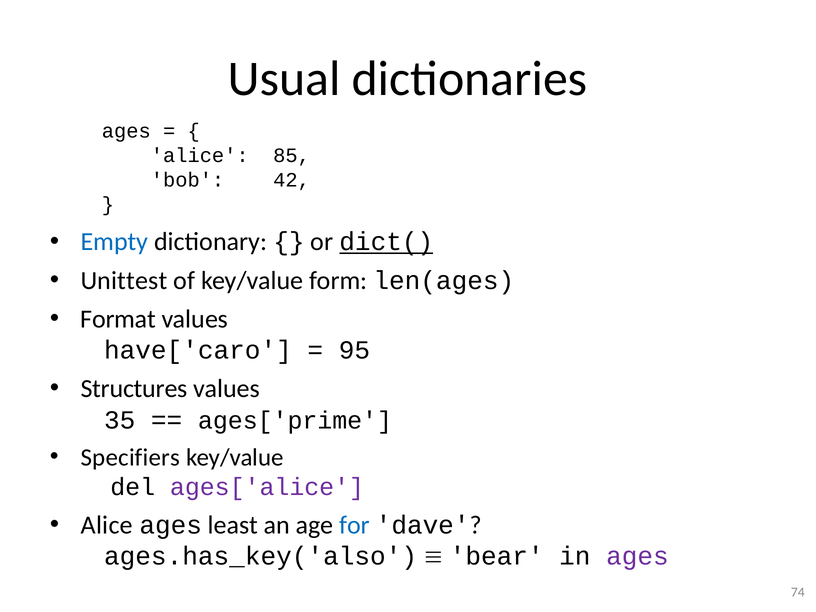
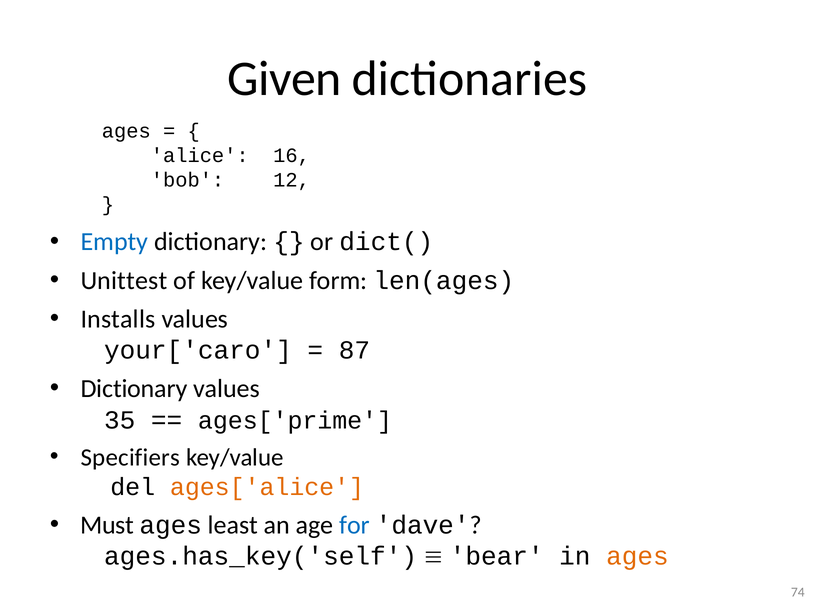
Usual: Usual -> Given (284, 79)
85: 85 -> 16 (292, 155)
42: 42 -> 12 (292, 180)
dict( underline: present -> none (386, 242)
Format: Format -> Installs (118, 319)
have['caro: have['caro -> your['caro (198, 350)
95: 95 -> 87 (354, 350)
Structures: Structures -> Dictionary (134, 389)
ages['alice colour: purple -> orange (267, 487)
Alice: Alice -> Must (107, 525)
ages.has_key('also: ages.has_key('also -> ages.has_key('self (261, 556)
ages colour: purple -> orange (637, 556)
